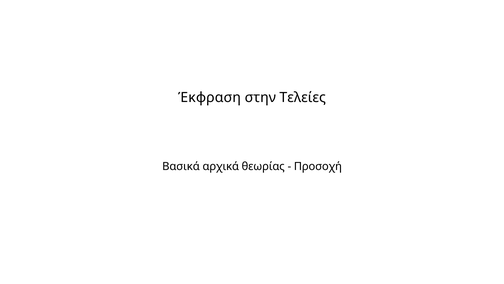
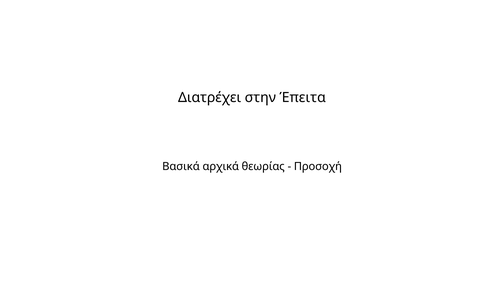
Έκφραση: Έκφραση -> Διατρέχει (210, 97)
Τελείες: Τελείες -> Έπειτα (303, 97)
